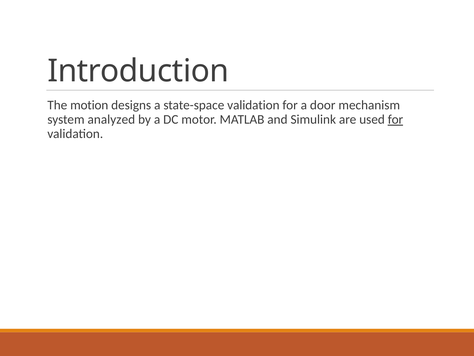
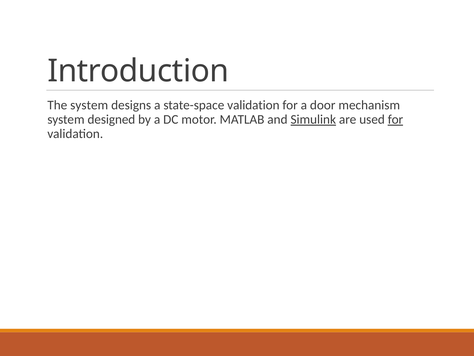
The motion: motion -> system (89, 105)
analyzed: analyzed -> designed (111, 119)
Simulink underline: none -> present (313, 119)
